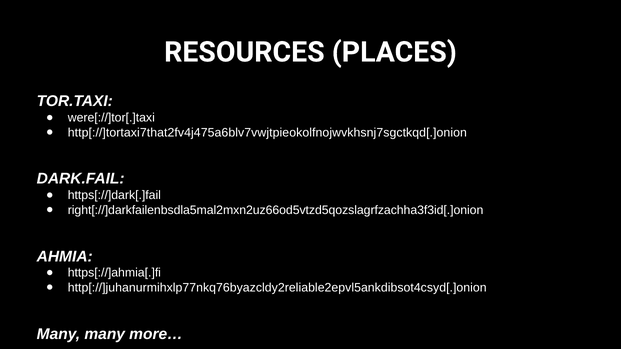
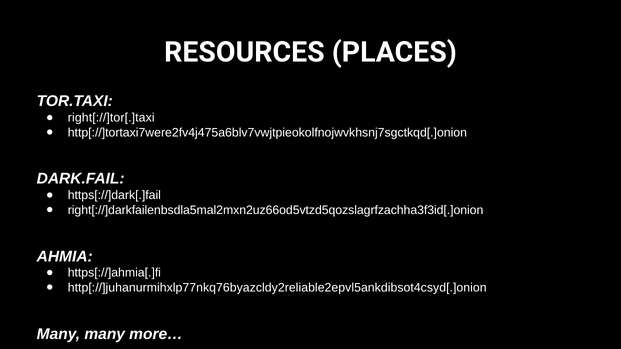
were[://]tor[.]taxi: were[://]tor[.]taxi -> right[://]tor[.]taxi (111, 118)
http[://]tortaxi7that2fv4j475a6blv7vwjtpieokolfnojwvkhsnj7sgctkqd[.]onion: http[://]tortaxi7that2fv4j475a6blv7vwjtpieokolfnojwvkhsnj7sgctkqd[.]onion -> http[://]tortaxi7were2fv4j475a6blv7vwjtpieokolfnojwvkhsnj7sgctkqd[.]onion (267, 133)
